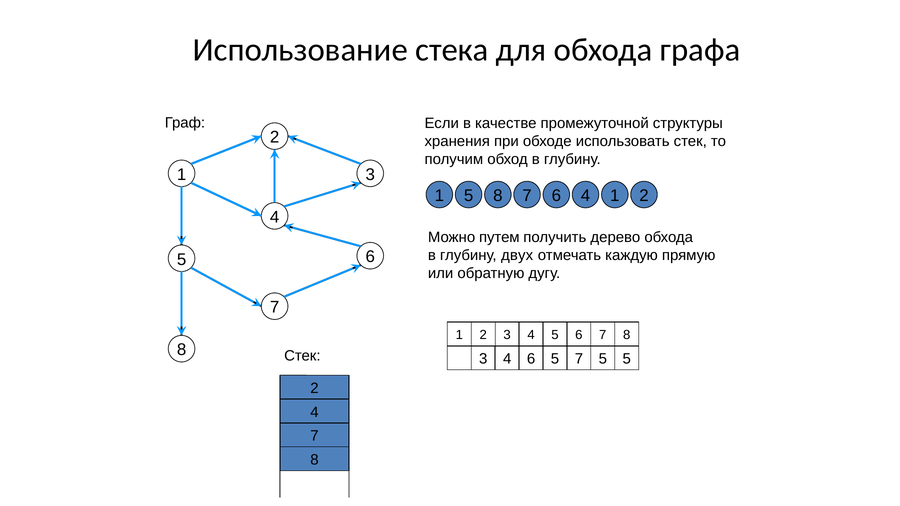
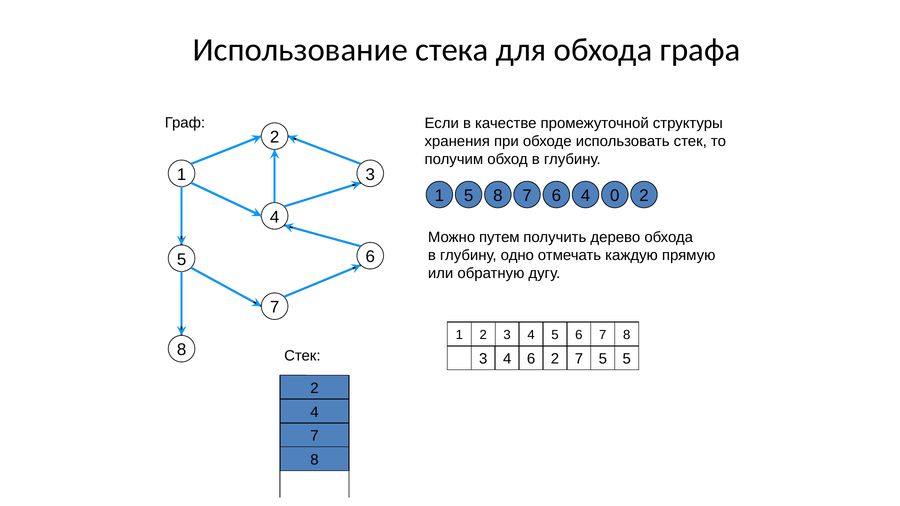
4 1: 1 -> 0 (615, 196)
двух: двух -> одно (517, 255)
5: 5 -> 2 (555, 359)
